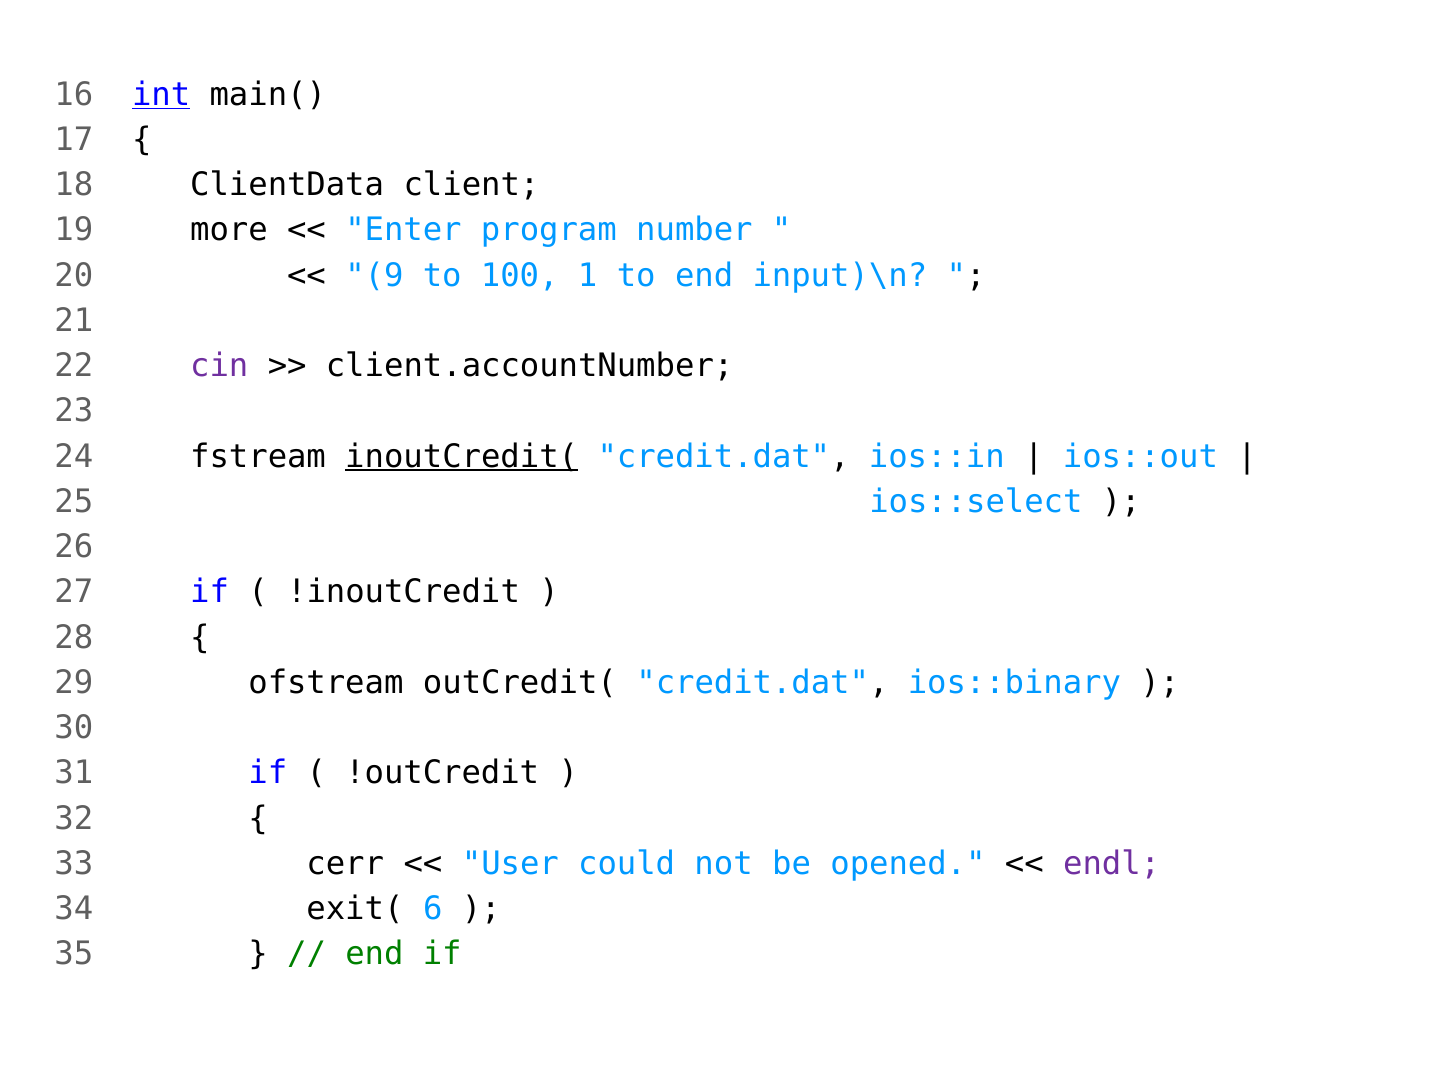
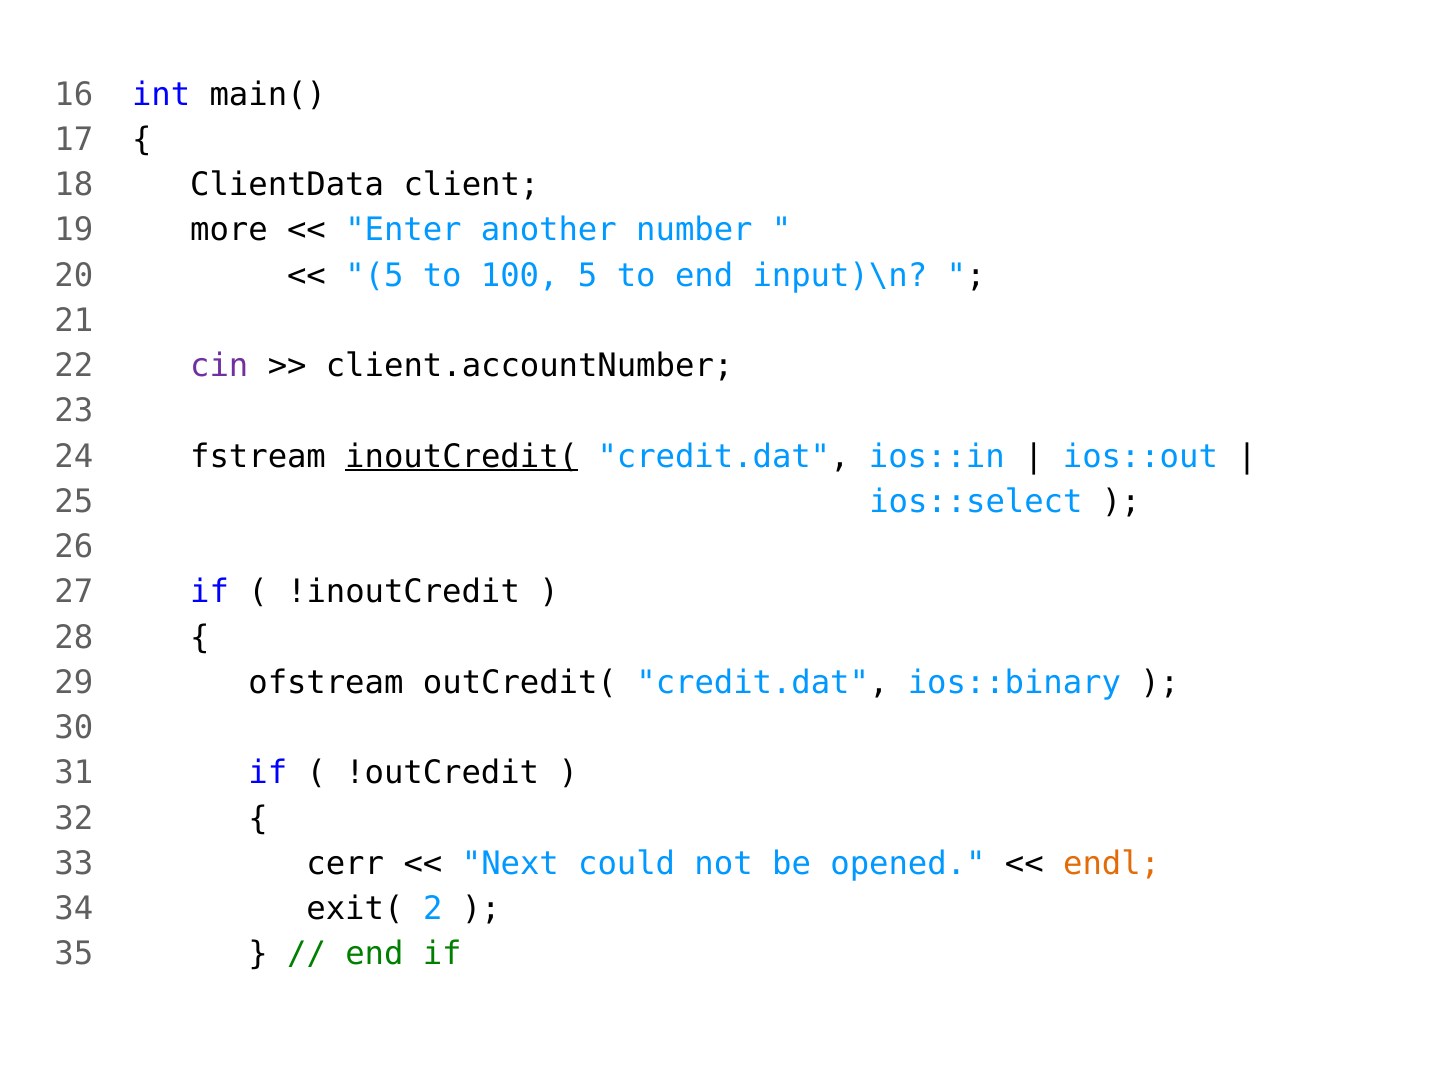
int underline: present -> none (161, 95)
program: program -> another (549, 230)
9: 9 -> 5 (374, 275)
100 1: 1 -> 5 (588, 275)
User: User -> Next (510, 863)
endl colour: purple -> orange (1112, 863)
6: 6 -> 2 (433, 909)
